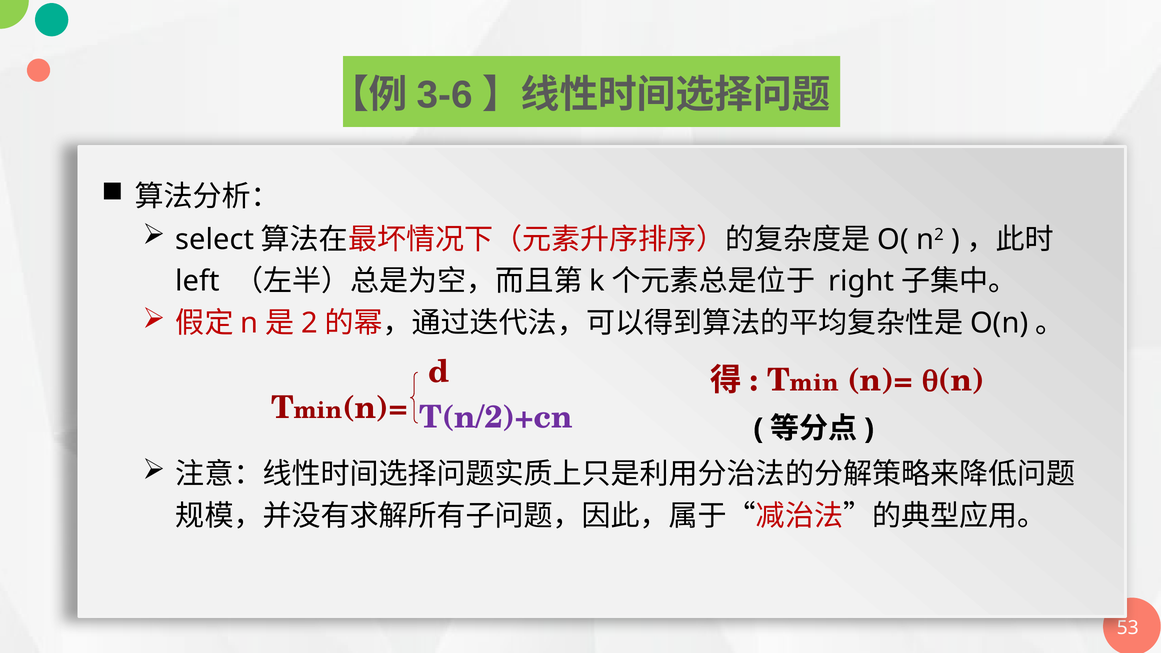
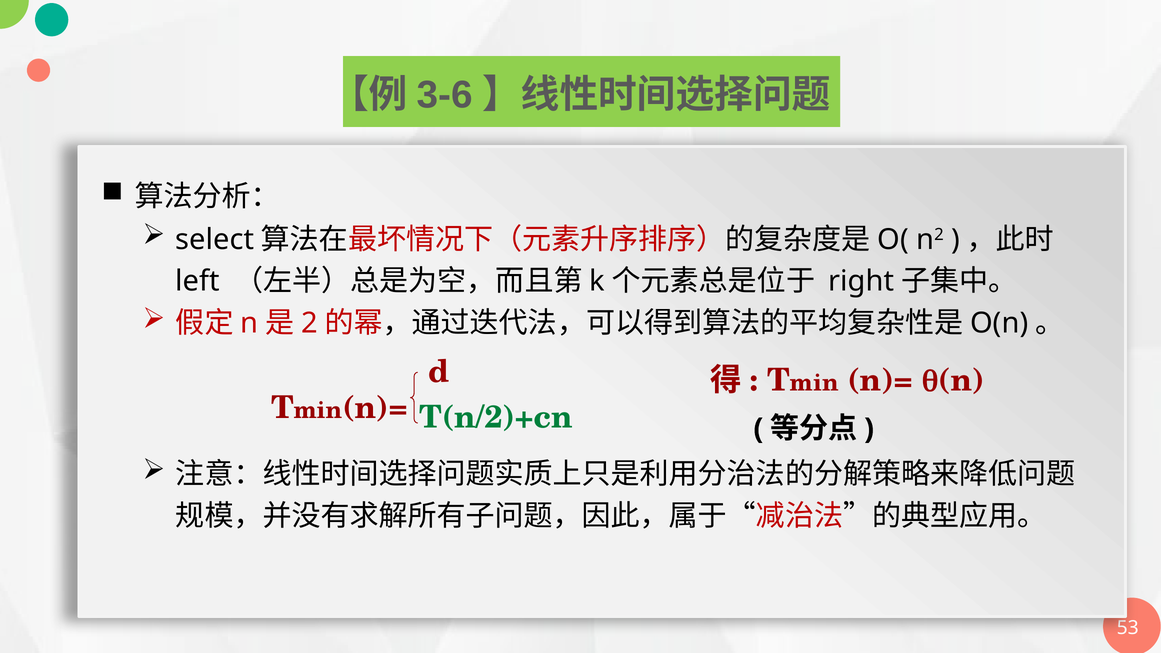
T(n/2)+cn colour: purple -> green (496, 418)
